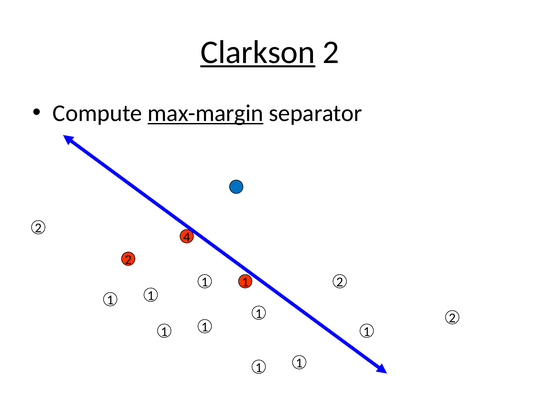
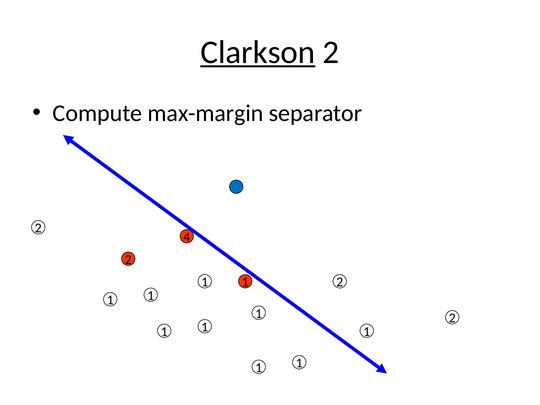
max-margin underline: present -> none (205, 113)
